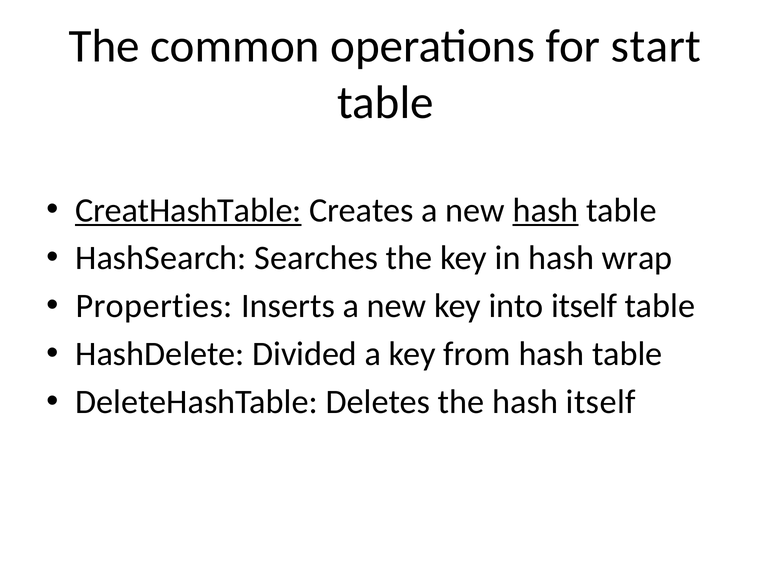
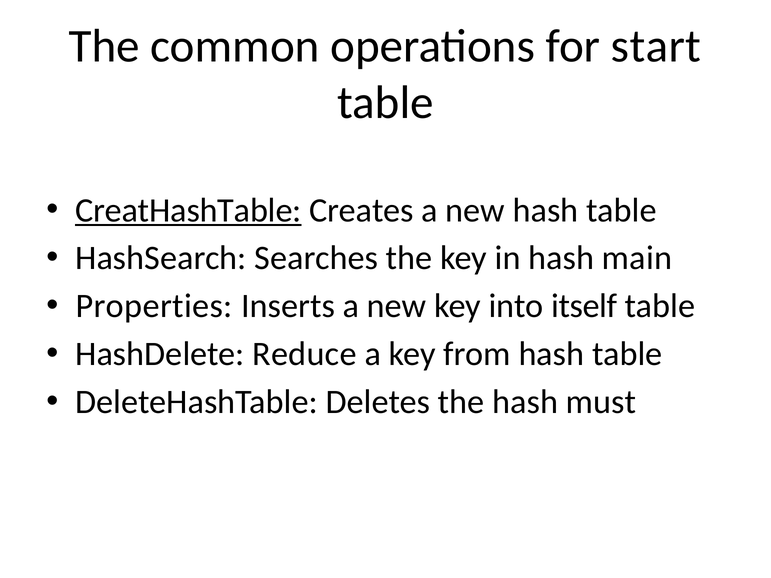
hash underline: present -> none (546, 210)
wrap: wrap -> main (637, 258)
Divided: Divided -> Reduce (304, 354)
hash itself: itself -> must (601, 402)
